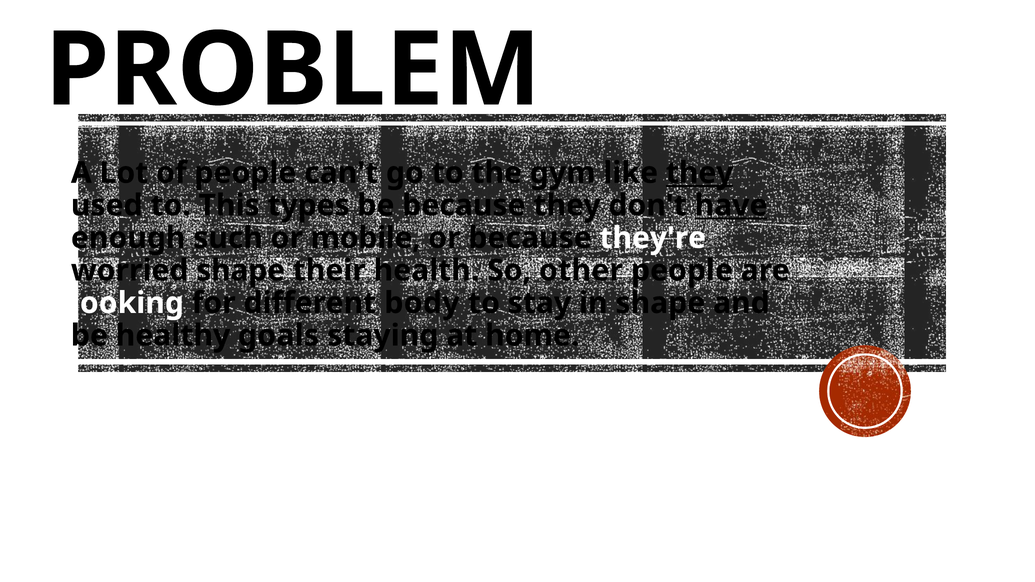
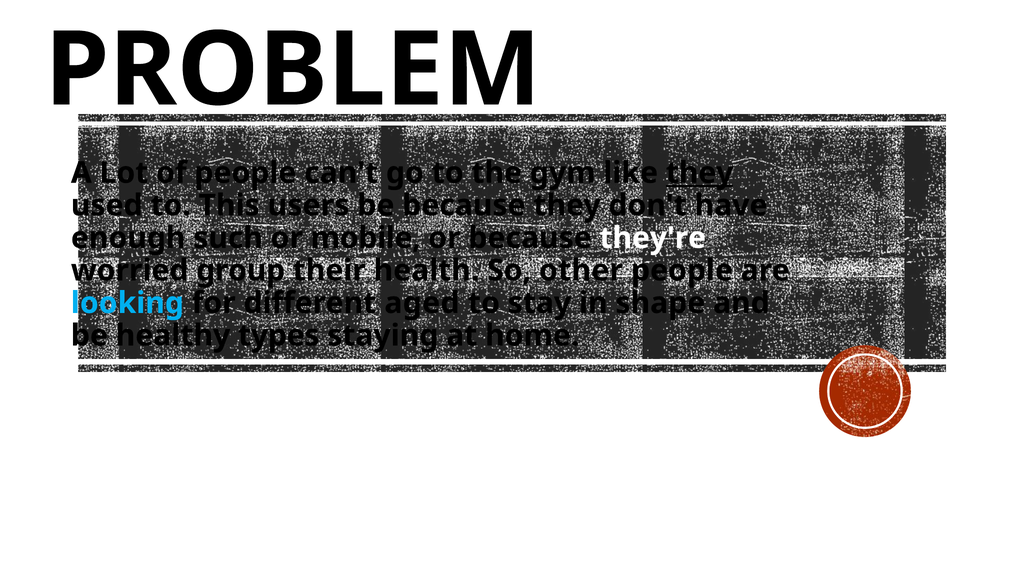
types: types -> users (308, 205)
have underline: present -> none (731, 205)
worried shape: shape -> group (241, 271)
looking colour: white -> light blue (127, 303)
body: body -> aged (422, 303)
goals: goals -> types (279, 336)
